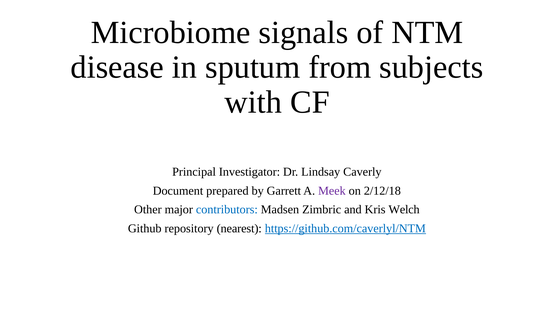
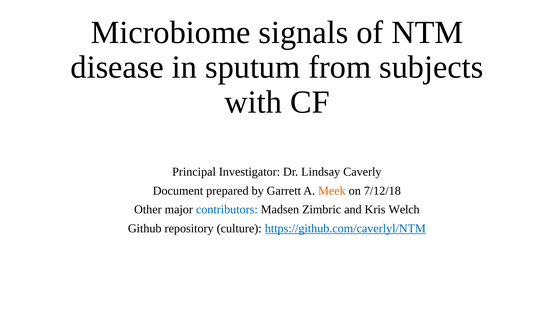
Meek colour: purple -> orange (332, 191)
2/12/18: 2/12/18 -> 7/12/18 (382, 191)
nearest: nearest -> culture (239, 229)
